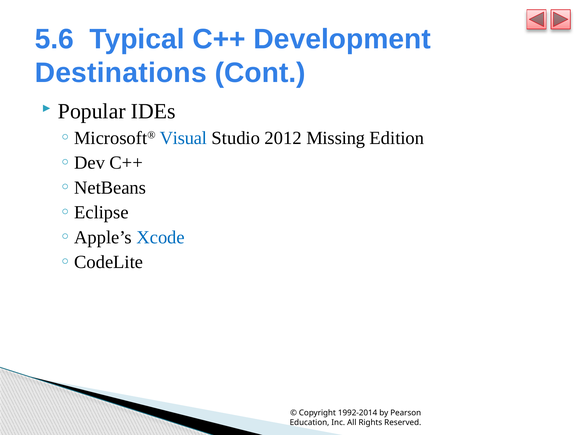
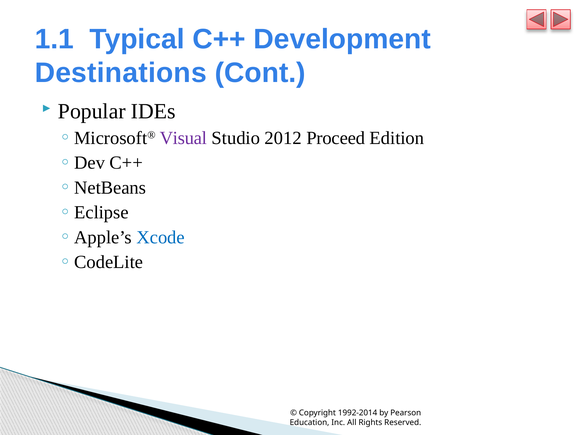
5.6: 5.6 -> 1.1 (54, 39)
Visual colour: blue -> purple (183, 138)
Missing: Missing -> Proceed (336, 138)
